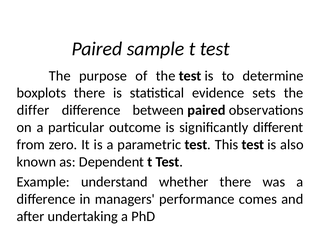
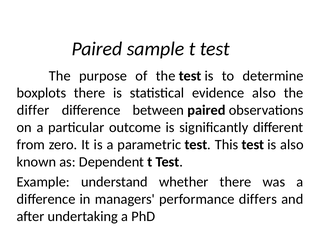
evidence sets: sets -> also (264, 93)
comes: comes -> differs (258, 199)
